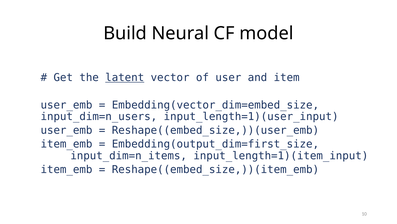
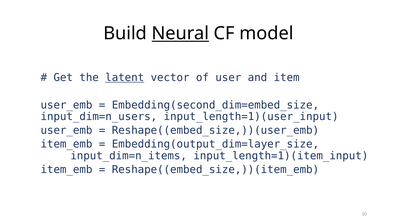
Neural underline: none -> present (180, 33)
Embedding(vector_dim=embed_size: Embedding(vector_dim=embed_size -> Embedding(second_dim=embed_size (215, 105)
Embedding(output_dim=first_size: Embedding(output_dim=first_size -> Embedding(output_dim=layer_size (215, 144)
